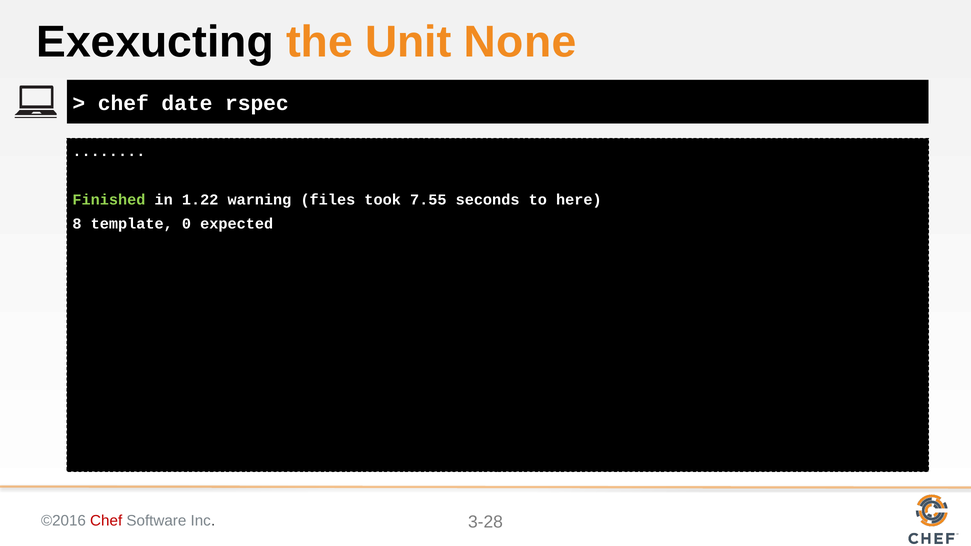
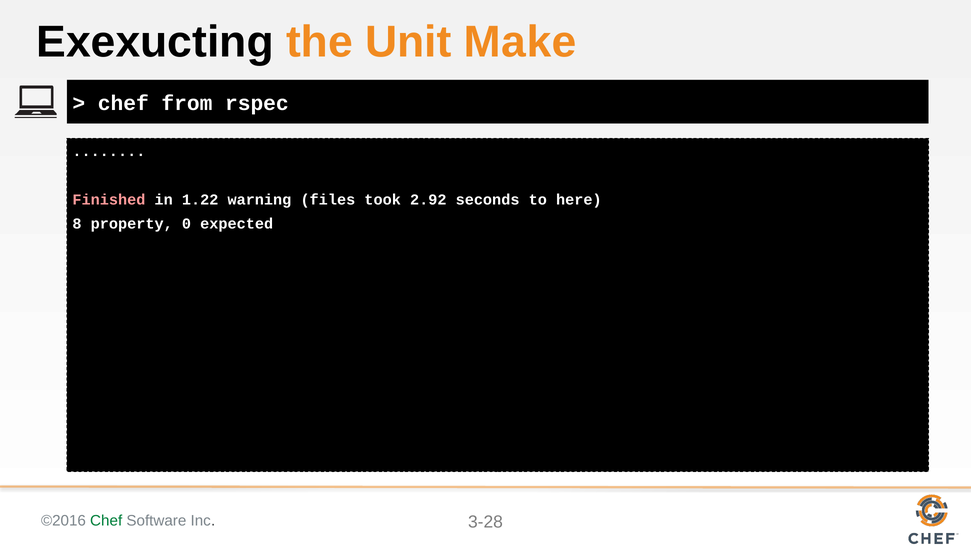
None: None -> Make (520, 42)
date: date -> from (187, 103)
Finished colour: light green -> pink (109, 200)
7.55: 7.55 -> 2.92 (428, 200)
template: template -> property (132, 224)
Chef colour: red -> green (106, 521)
